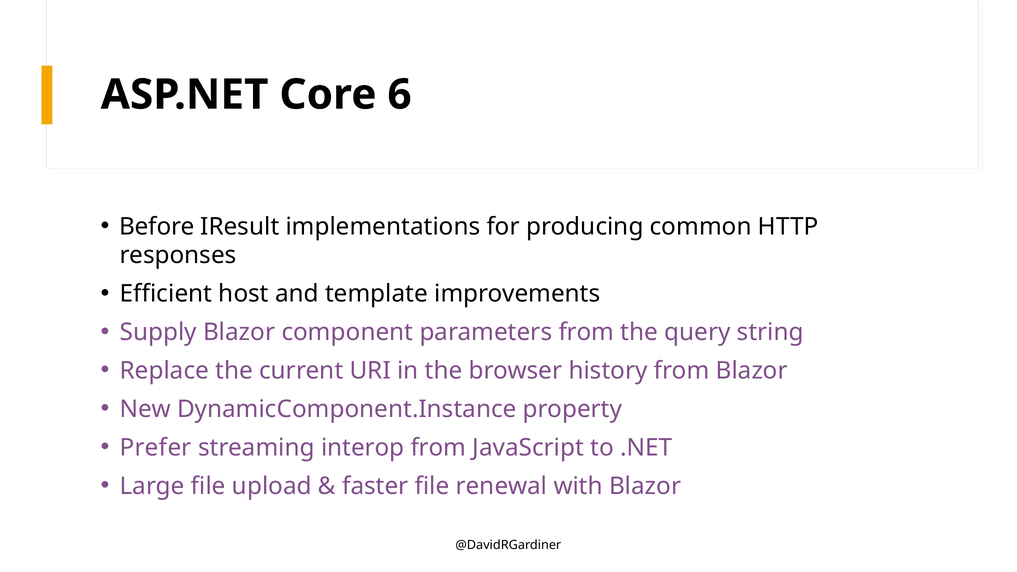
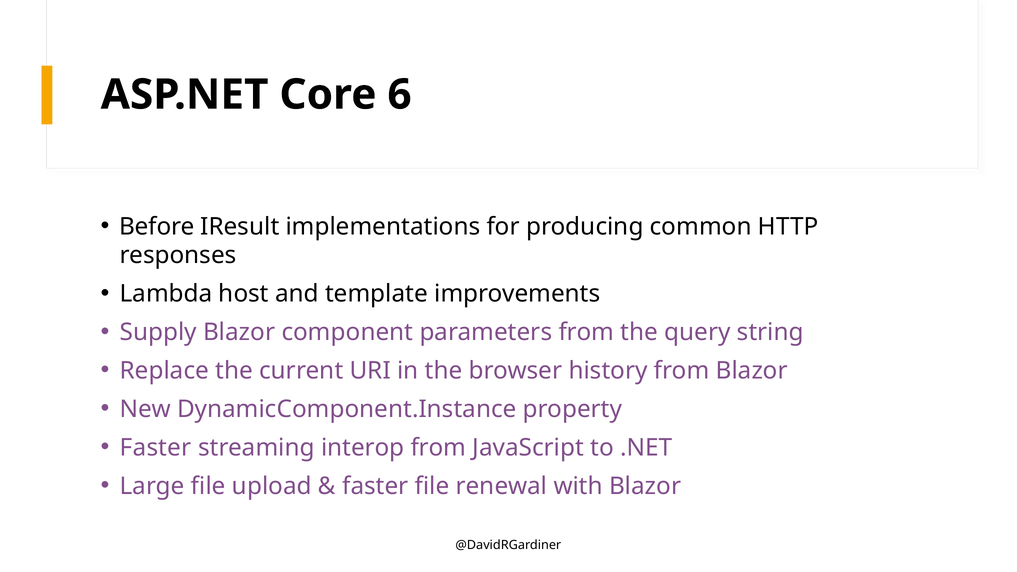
Efficient: Efficient -> Lambda (166, 294)
Prefer: Prefer -> Faster (156, 448)
